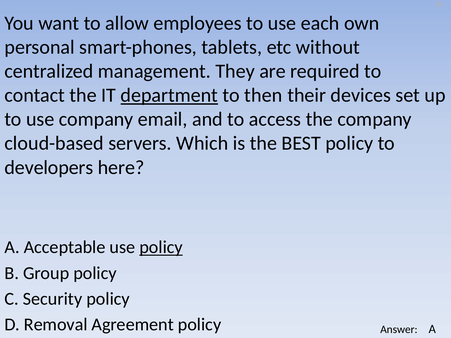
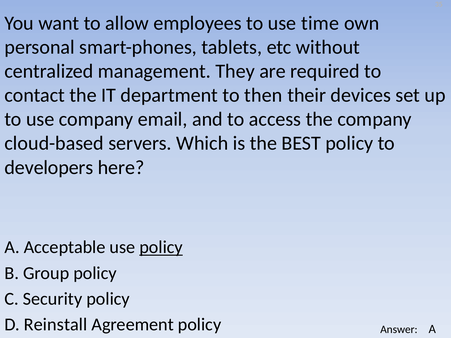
each: each -> time (320, 23)
department underline: present -> none (169, 95)
Removal: Removal -> Reinstall (56, 325)
